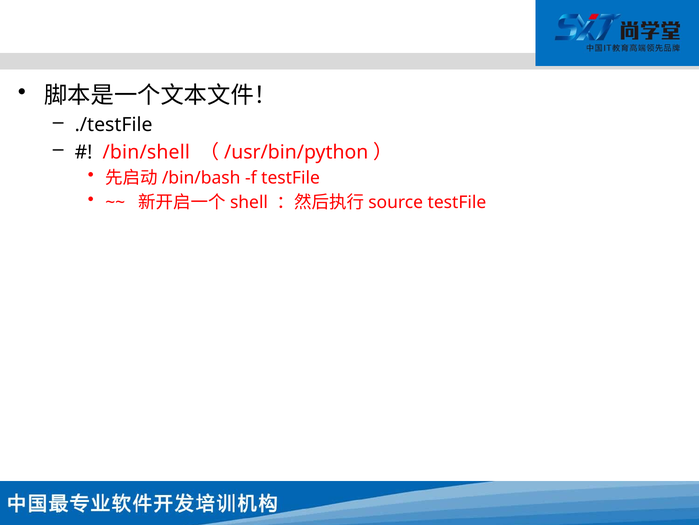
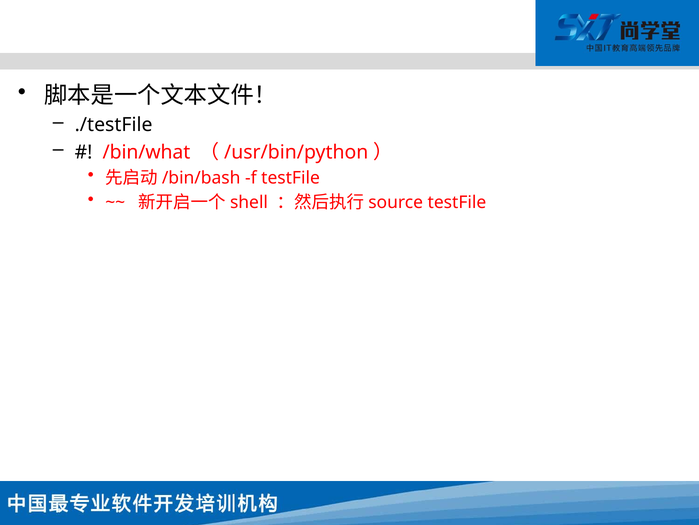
/bin/shell: /bin/shell -> /bin/what (146, 152)
